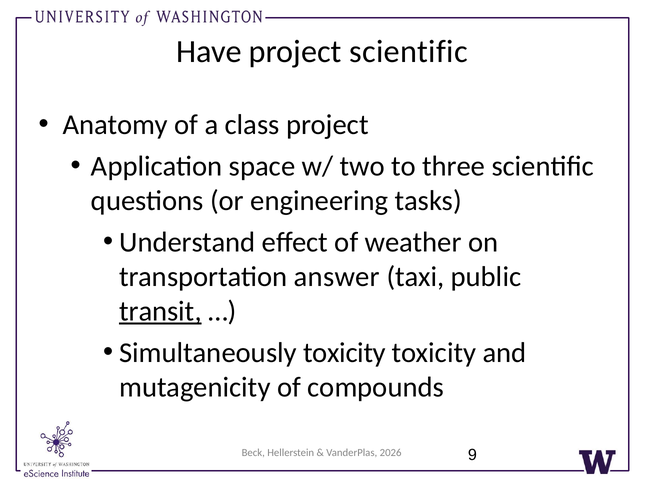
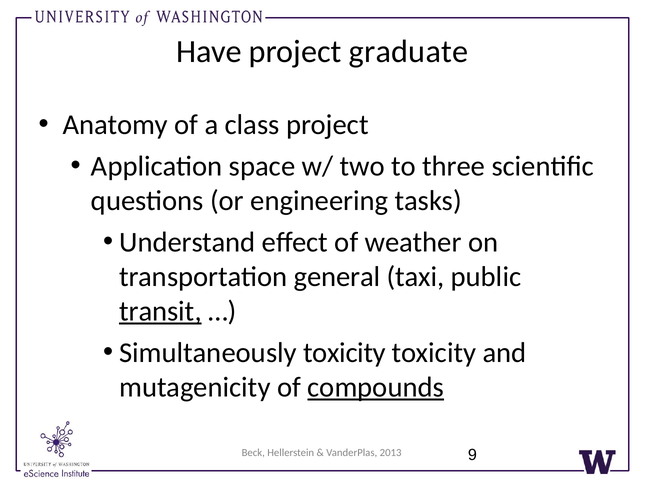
project scientific: scientific -> graduate (408, 52)
answer: answer -> general (337, 277)
compounds underline: none -> present (376, 387)
2026: 2026 -> 2013 (391, 452)
